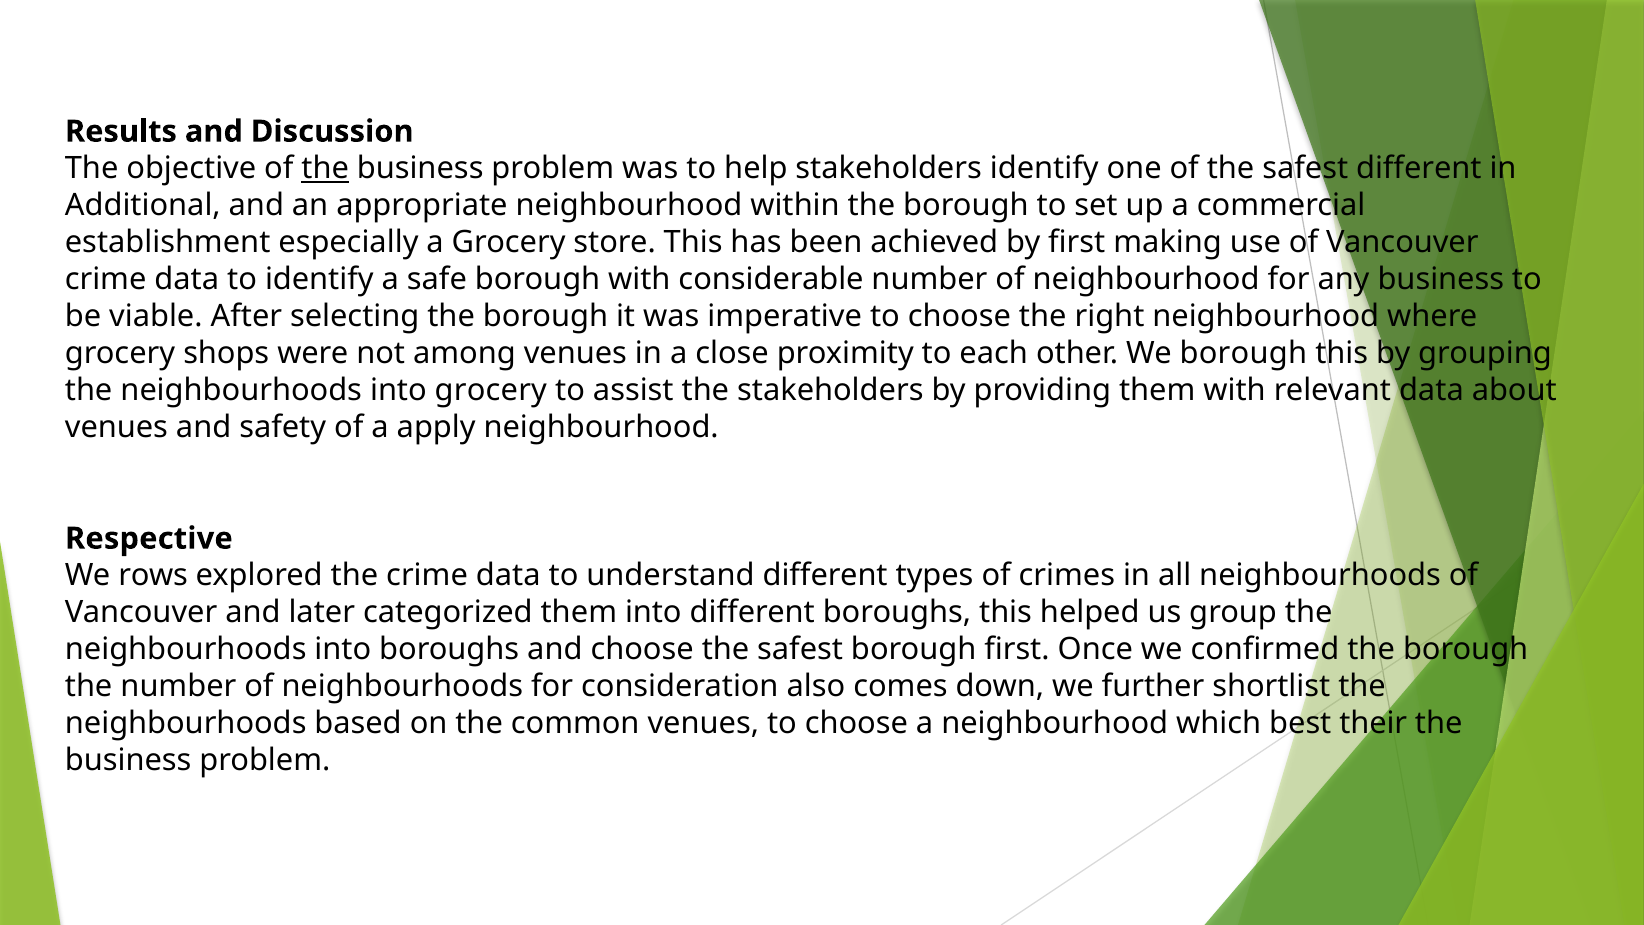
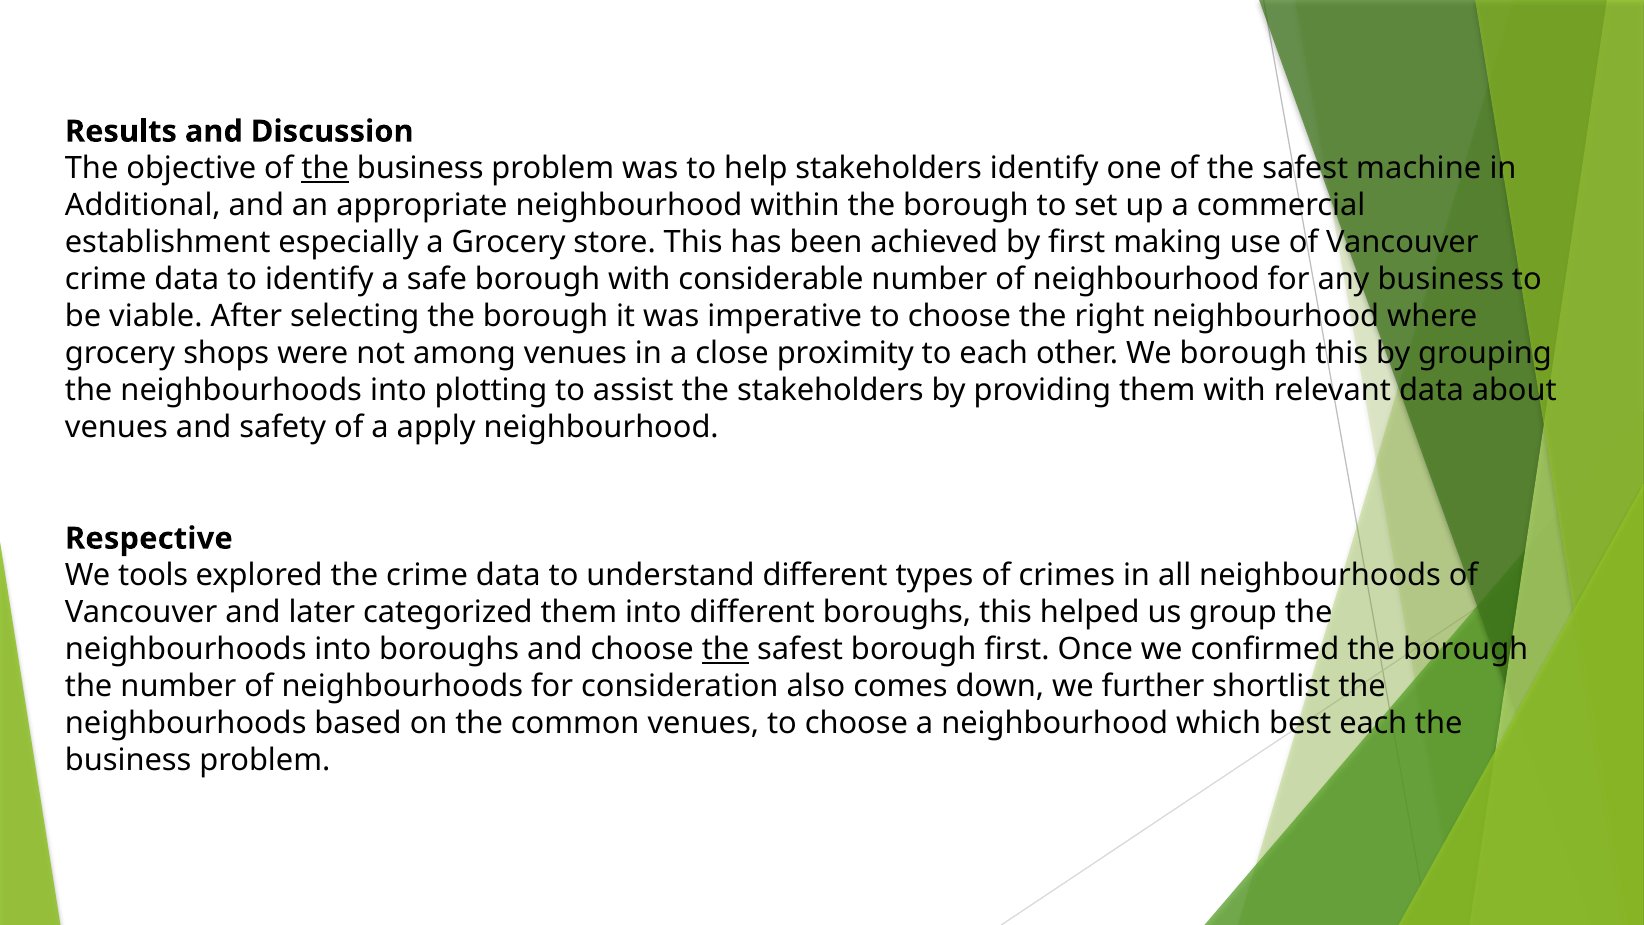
safest different: different -> machine (1419, 168)
into grocery: grocery -> plotting (491, 390)
rows: rows -> tools (153, 575)
the underline: none -> present (725, 649)
best their: their -> each (1373, 723)
